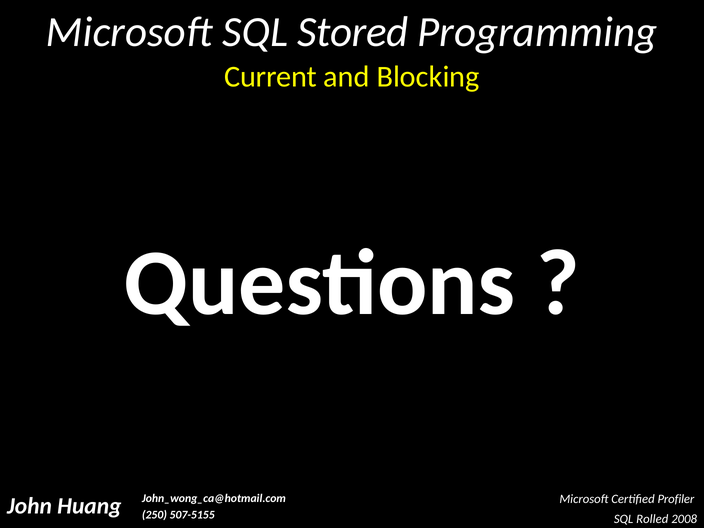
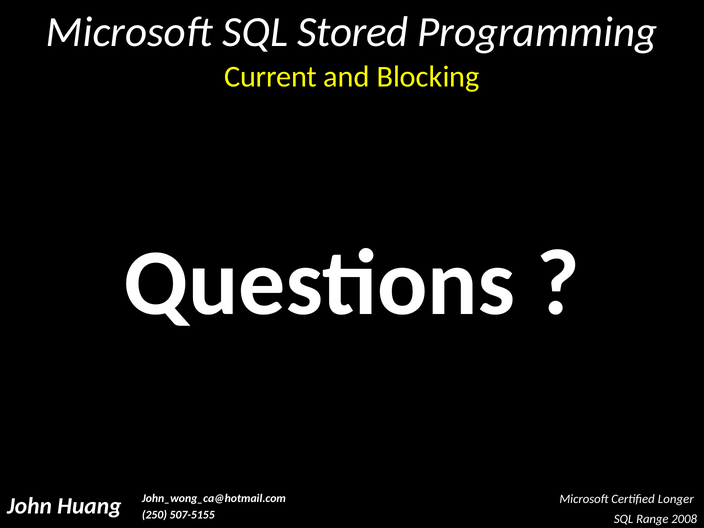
Profiler: Profiler -> Longer (676, 499)
Rolled: Rolled -> Range (652, 519)
